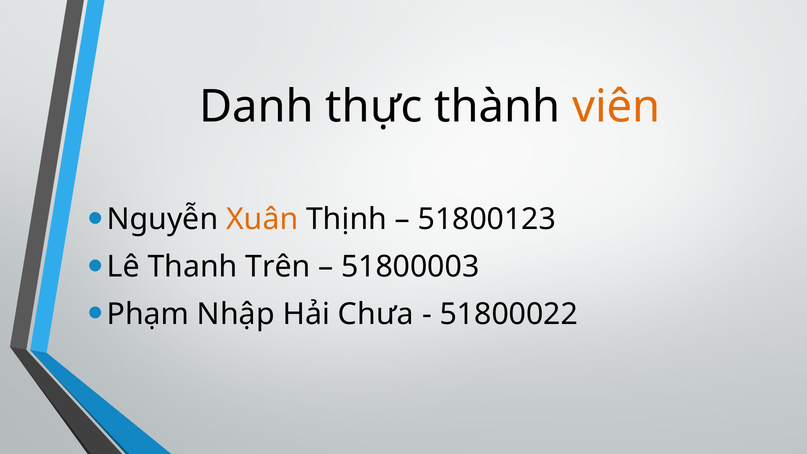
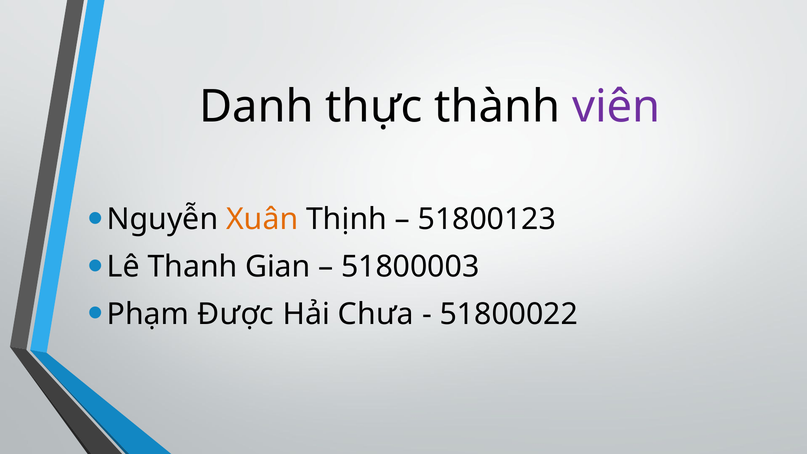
viên colour: orange -> purple (616, 107)
Trên: Trên -> Gian (278, 267)
Nhập: Nhập -> Được (236, 314)
